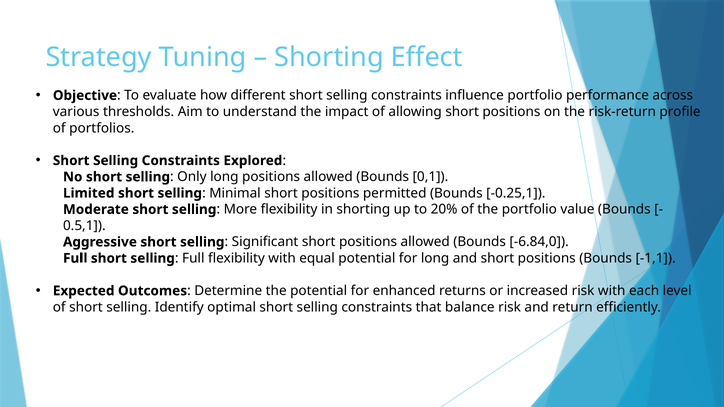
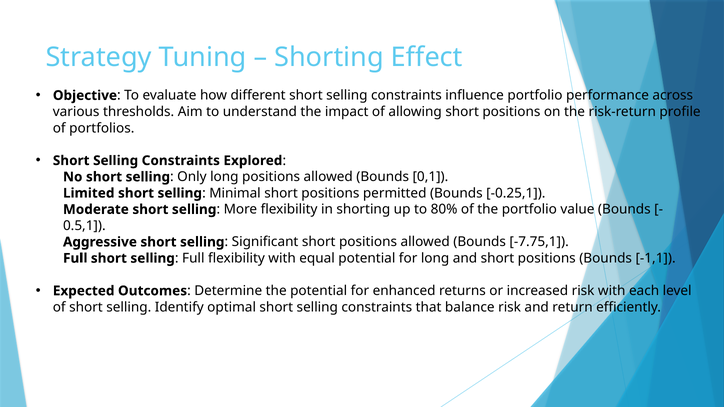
20%: 20% -> 80% (444, 210)
-6.84,0: -6.84,0 -> -7.75,1 (539, 242)
